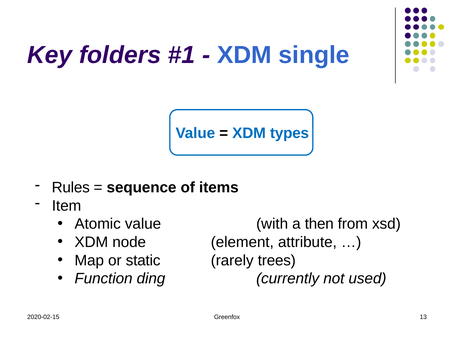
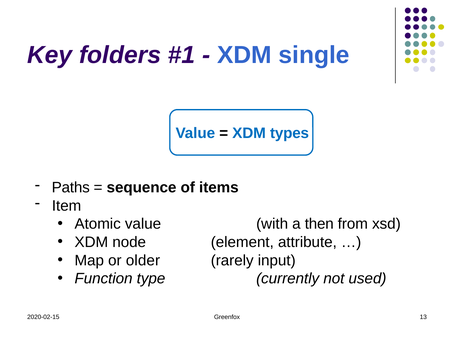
Rules: Rules -> Paths (71, 187)
static: static -> older (143, 260)
trees: trees -> input (277, 260)
ding: ding -> type (151, 278)
